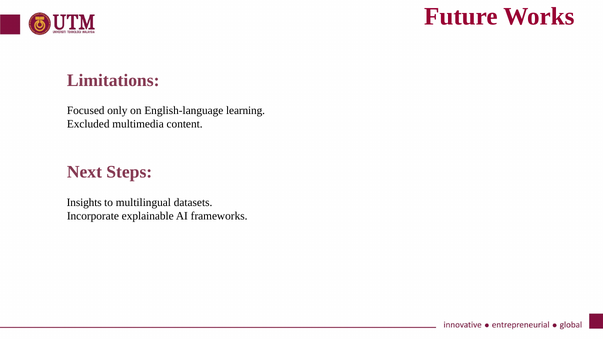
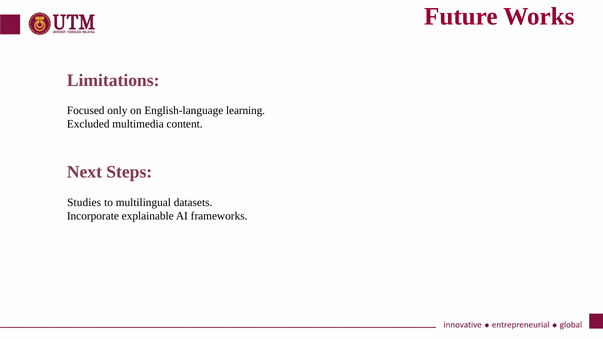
Insights: Insights -> Studies (84, 203)
